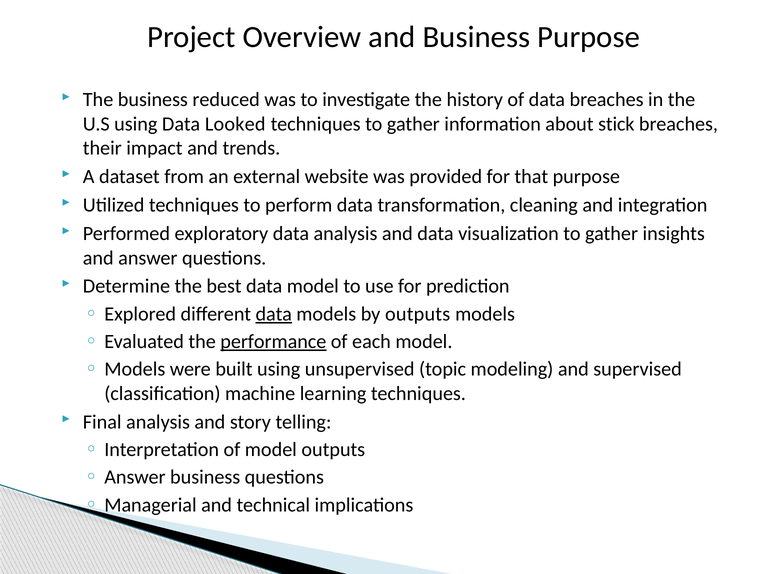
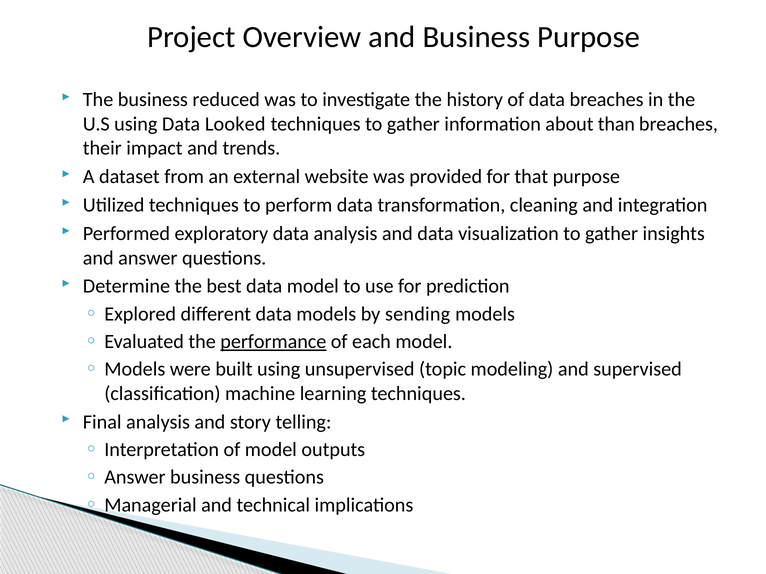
stick: stick -> than (616, 124)
data underline: present -> none (274, 314)
by outputs: outputs -> sending (418, 314)
